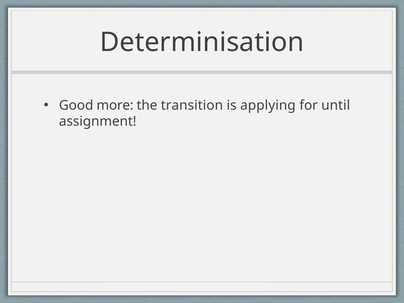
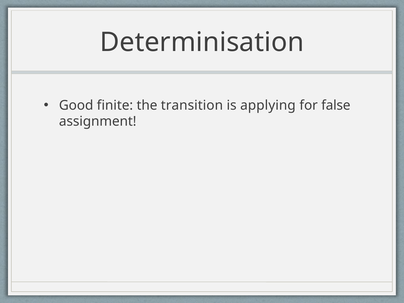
more: more -> finite (115, 105)
until: until -> false (336, 105)
